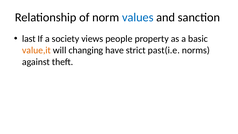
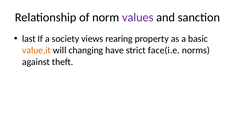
values colour: blue -> purple (138, 17)
people: people -> rearing (119, 39)
past(i.e: past(i.e -> face(i.e (164, 50)
